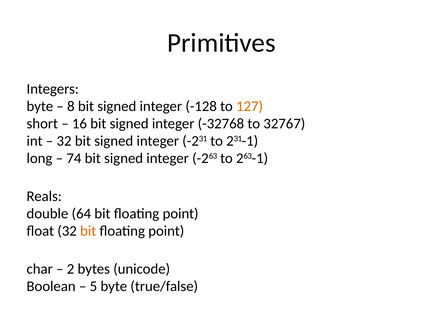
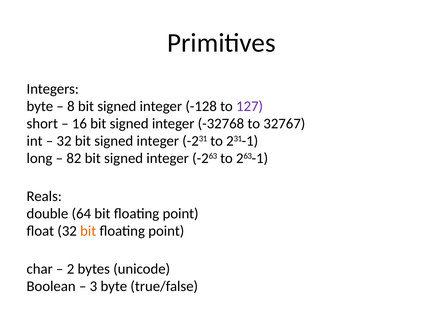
127 colour: orange -> purple (250, 106)
74: 74 -> 82 (74, 158)
5: 5 -> 3 (93, 287)
